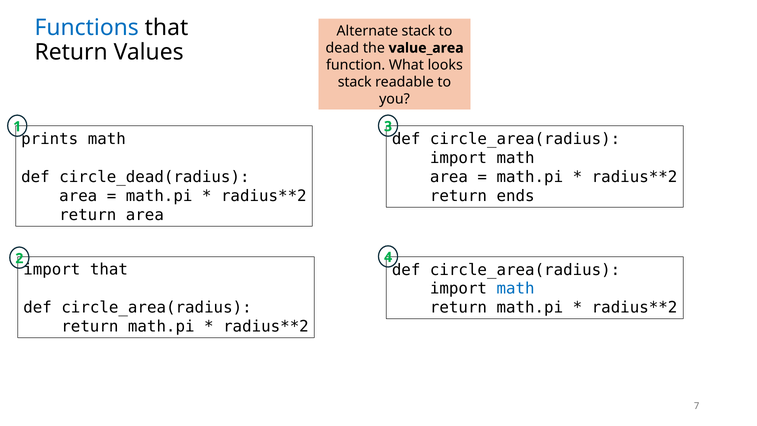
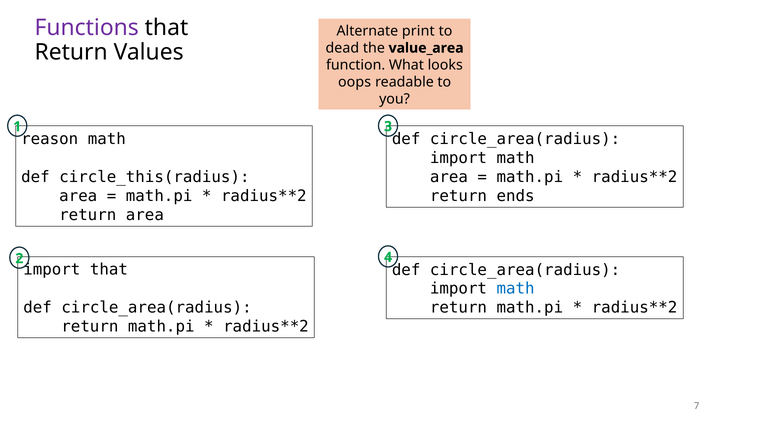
Functions colour: blue -> purple (87, 28)
Alternate stack: stack -> print (418, 31)
stack: stack -> oops (355, 82)
prints: prints -> reason (50, 139)
circle_dead(radius: circle_dead(radius -> circle_this(radius (154, 177)
